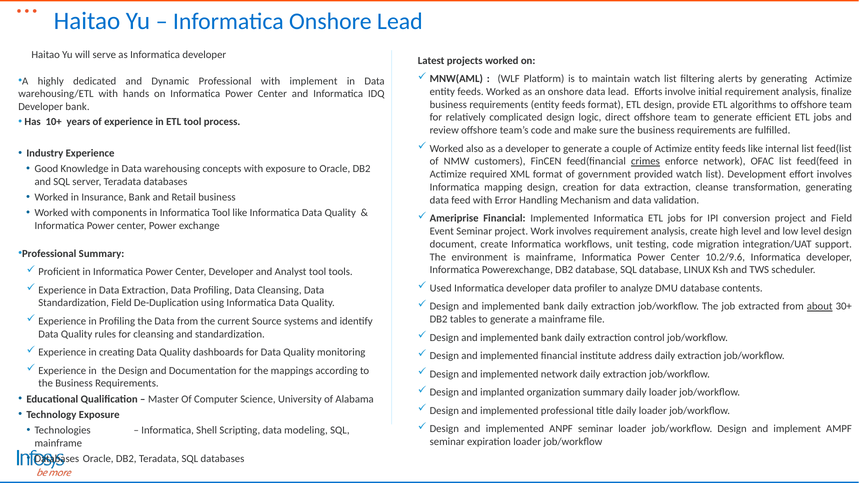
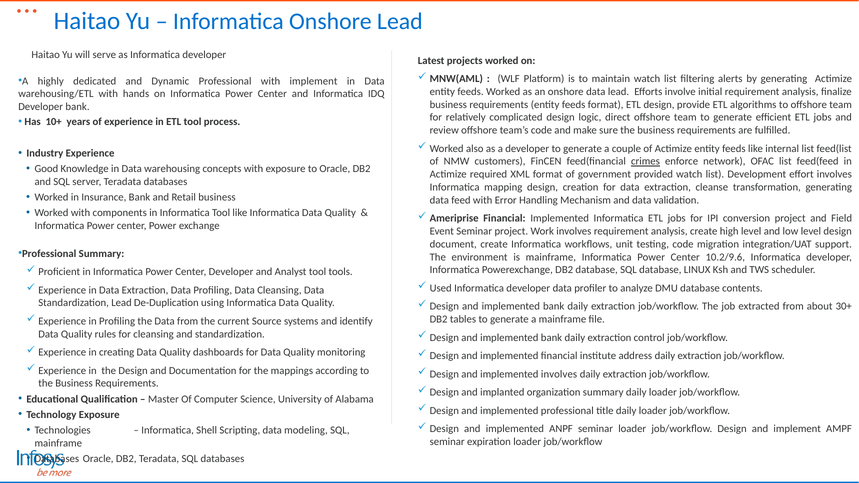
Standardization Field: Field -> Lead (121, 303)
about underline: present -> none (820, 306)
implemented network: network -> involves (559, 374)
